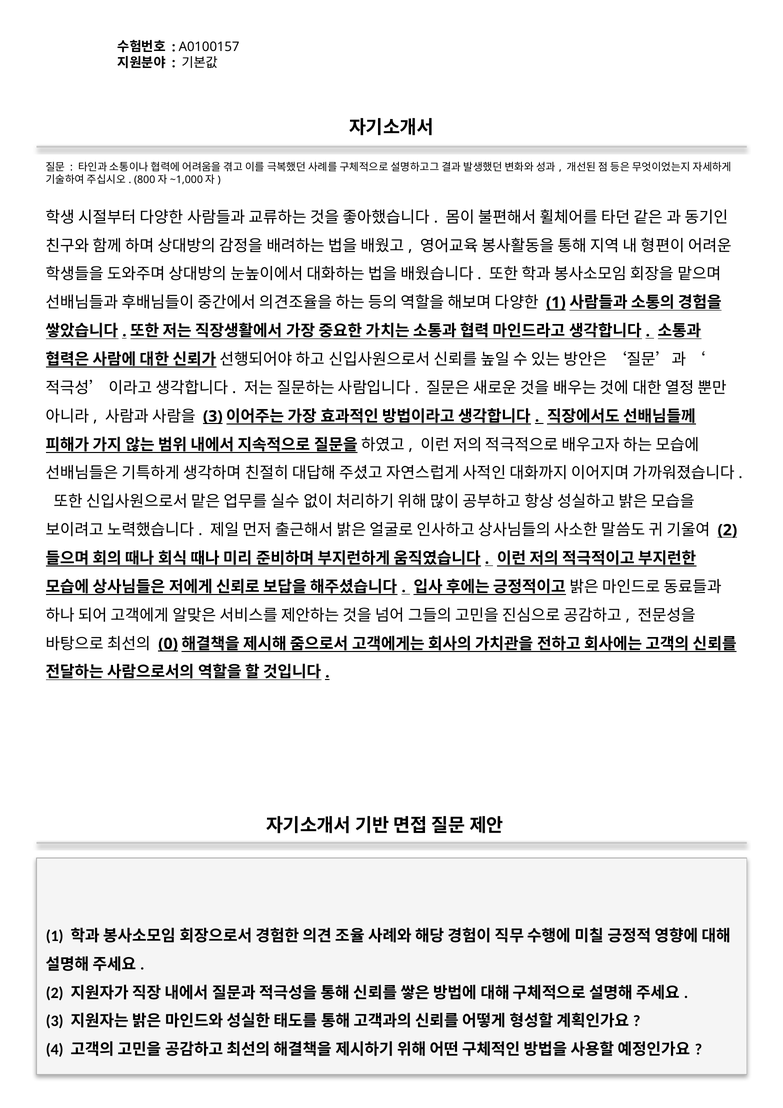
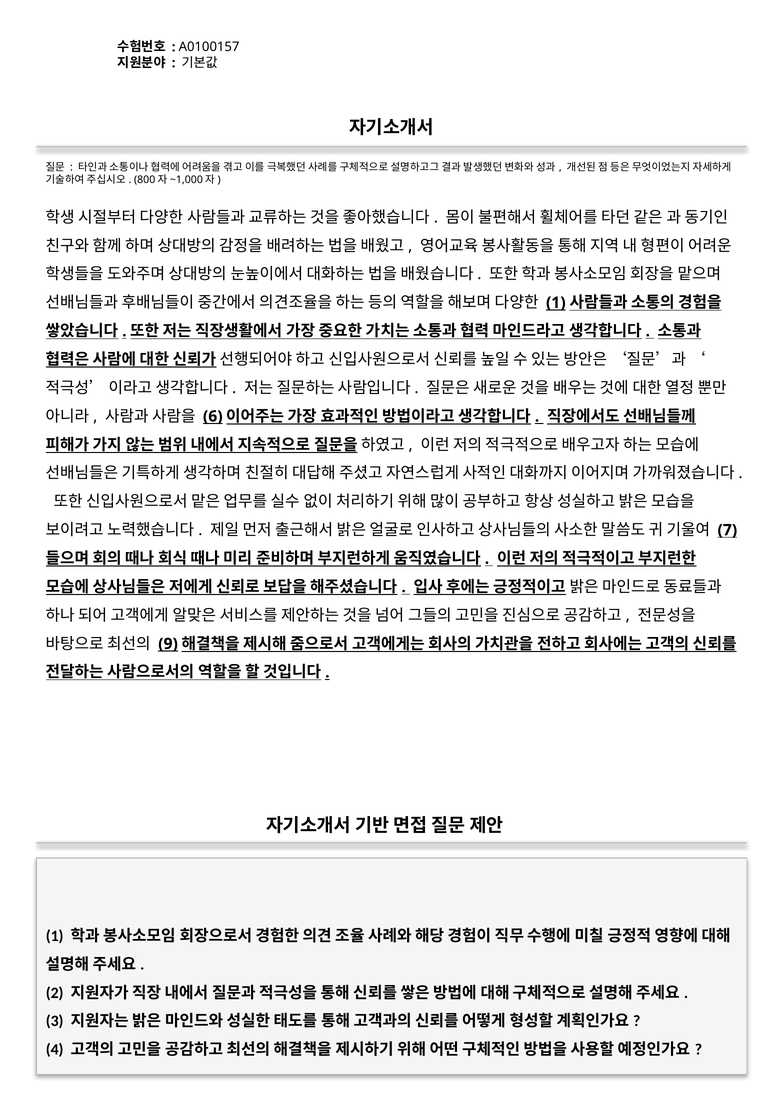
3: 3 -> 6 (213, 416)
2: 2 -> 7 (727, 530)
0: 0 -> 9 (168, 643)
